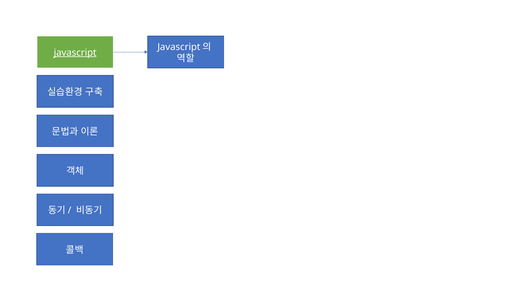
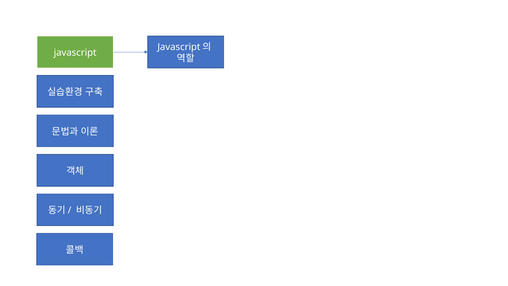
javascript underline: present -> none (75, 53)
